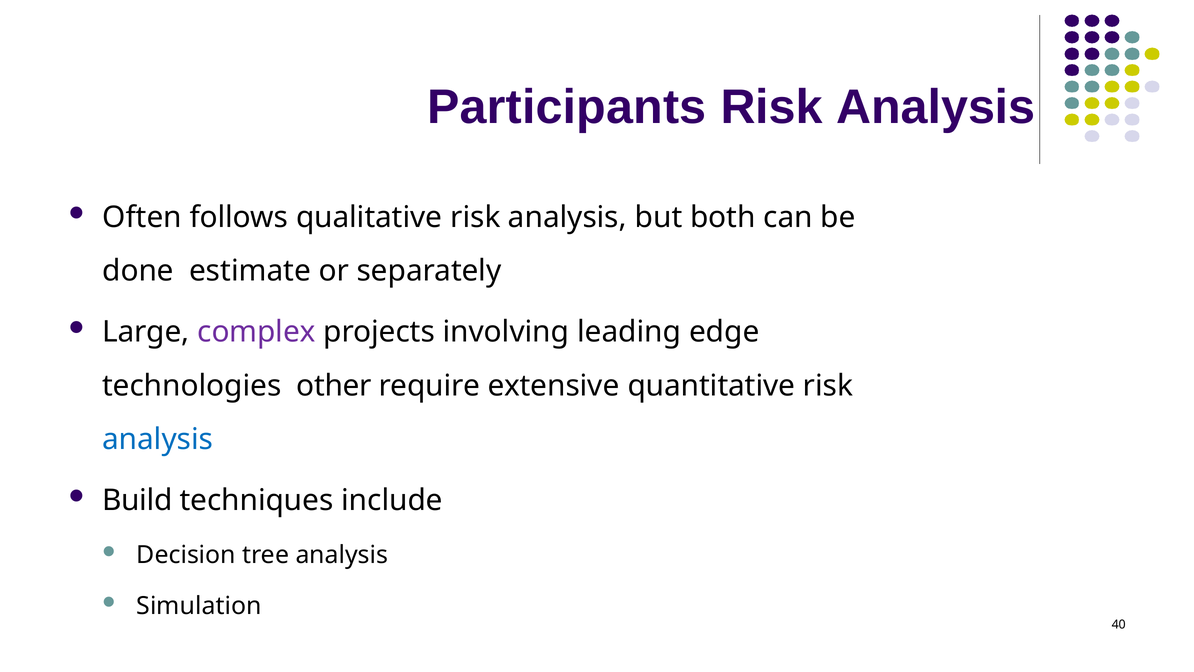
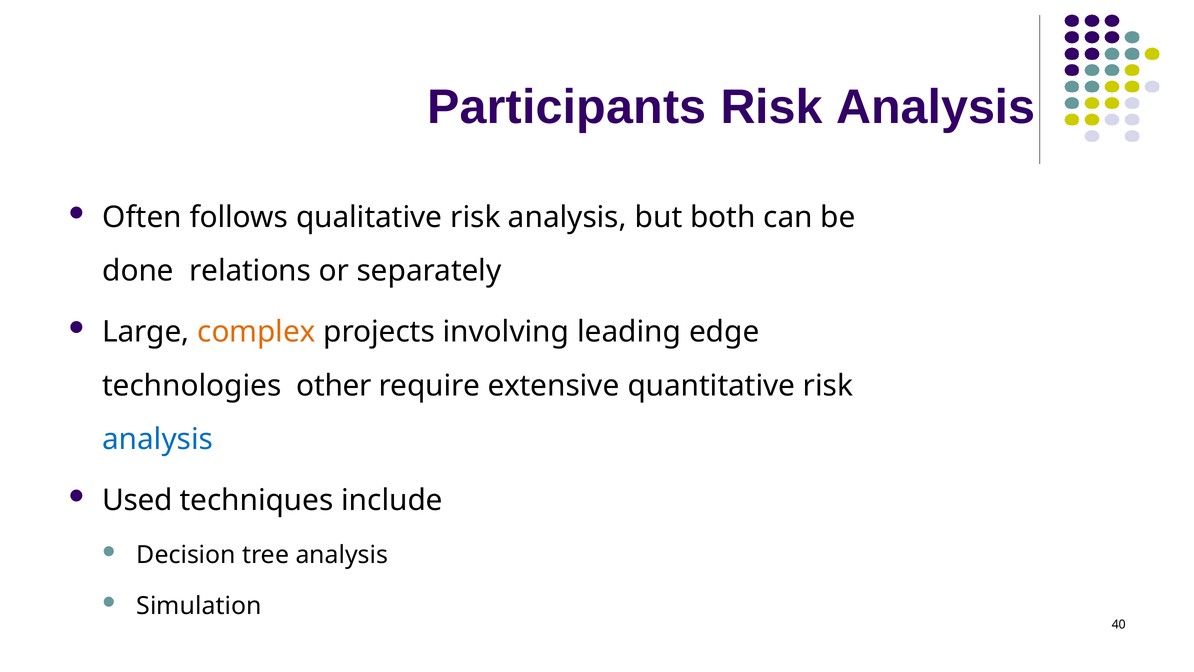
estimate: estimate -> relations (250, 271)
complex colour: purple -> orange (256, 332)
Build: Build -> Used (137, 500)
